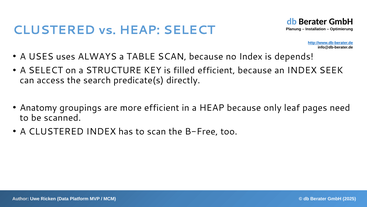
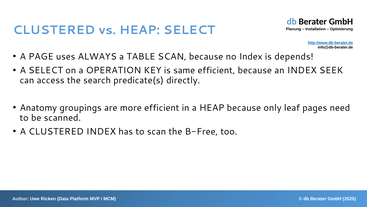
A USES: USES -> PAGE (41, 56)
STRUCTURE: STRUCTURE -> OPERATION (114, 70)
filled: filled -> same (184, 70)
